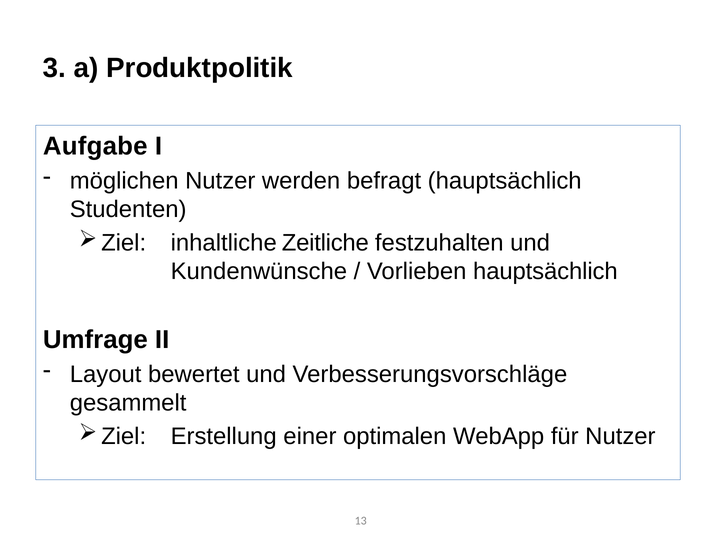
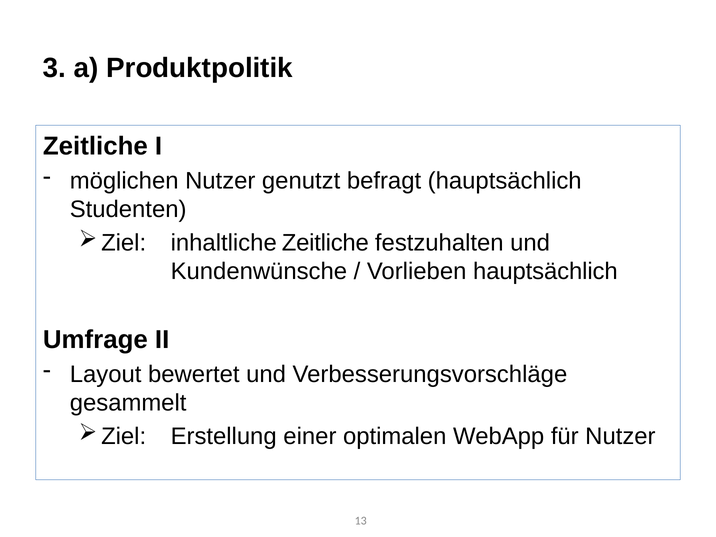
Aufgabe: Aufgabe -> Zeitliche (95, 146)
werden: werden -> genutzt (301, 181)
